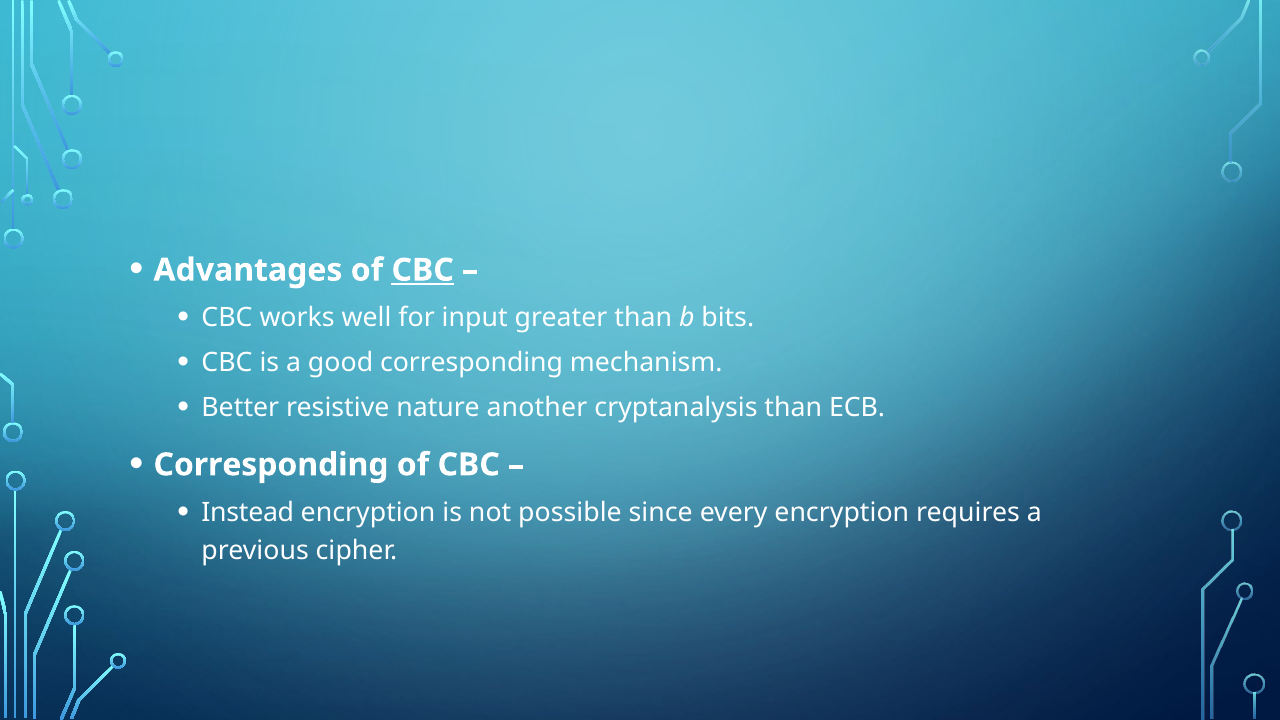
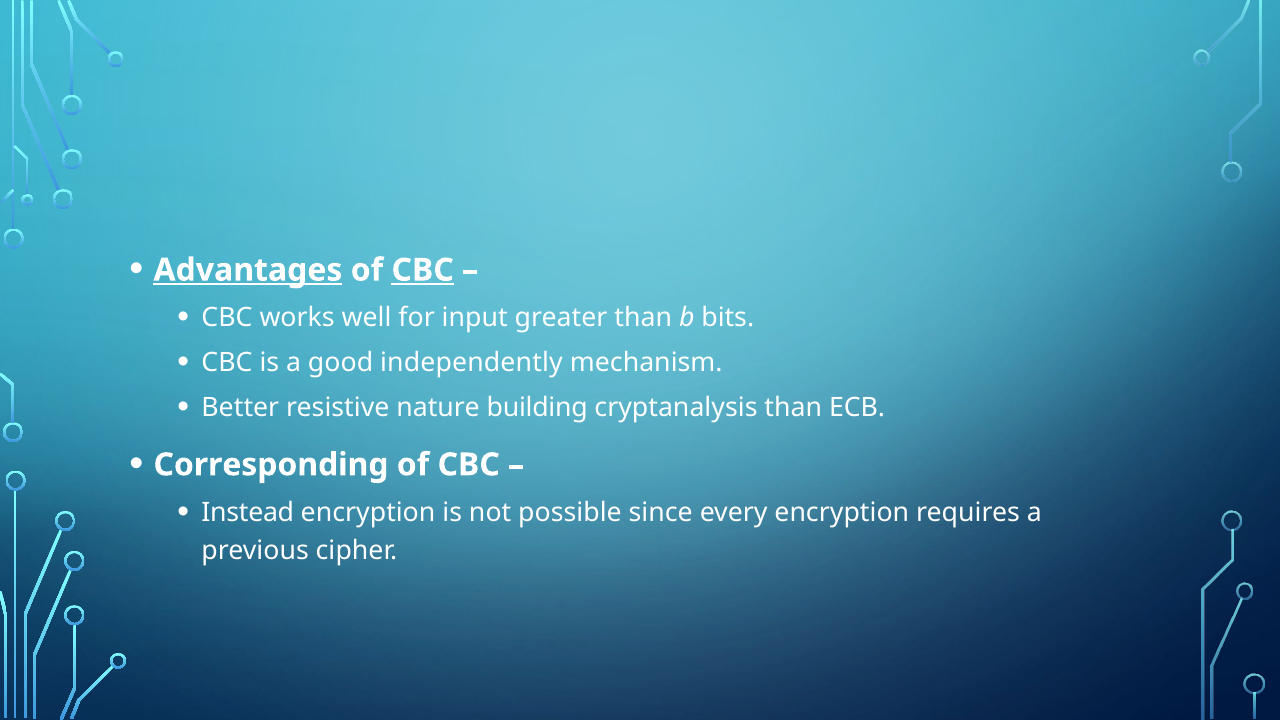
Advantages underline: none -> present (248, 270)
good corresponding: corresponding -> independently (471, 363)
another: another -> building (537, 408)
